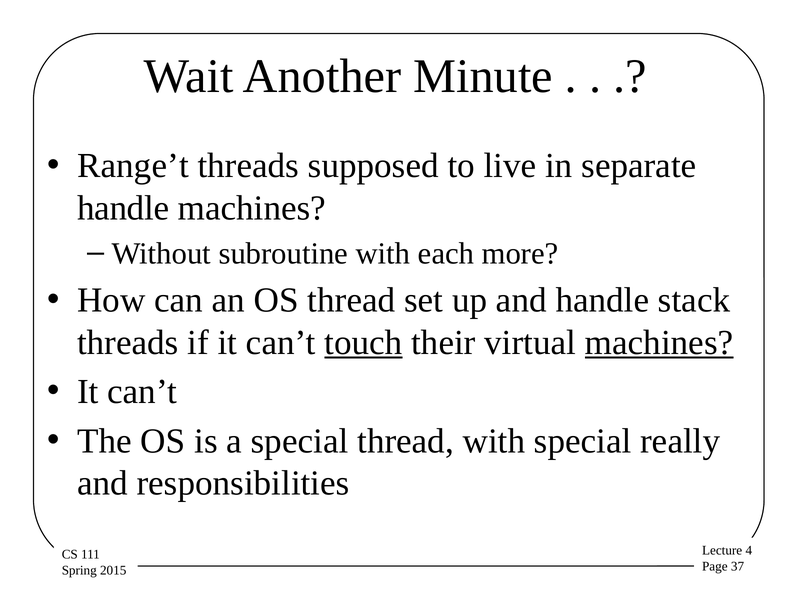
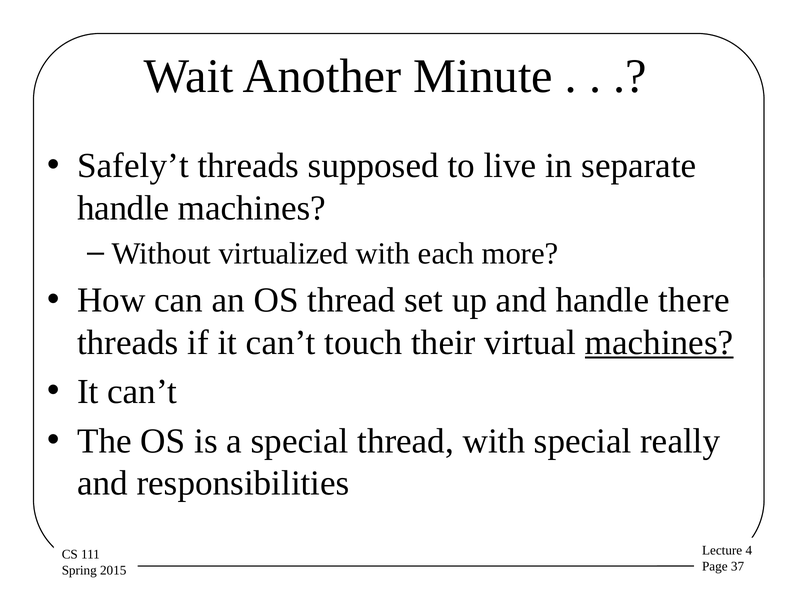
Range’t: Range’t -> Safely’t (133, 166)
subroutine: subroutine -> virtualized (283, 254)
stack: stack -> there (694, 300)
touch underline: present -> none (363, 343)
